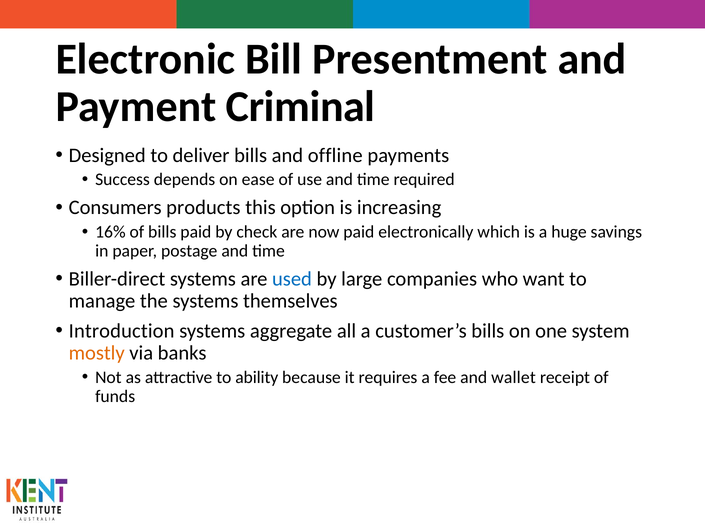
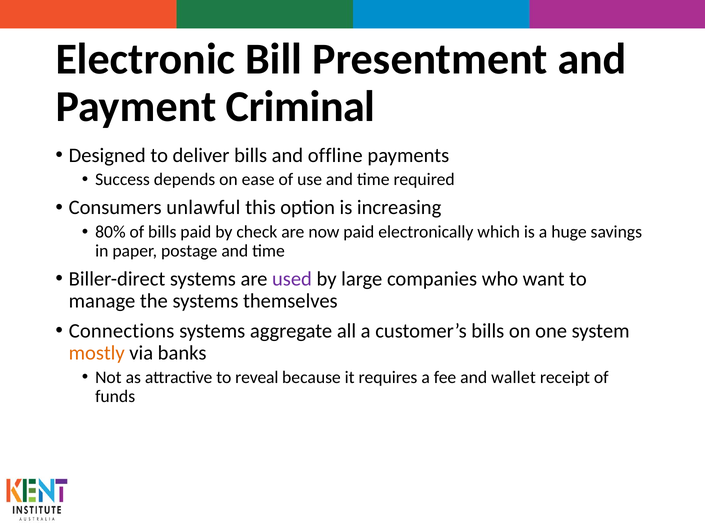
products: products -> unlawful (203, 208)
16%: 16% -> 80% (110, 232)
used colour: blue -> purple (292, 279)
Introduction: Introduction -> Connections (122, 331)
ability: ability -> reveal (257, 377)
